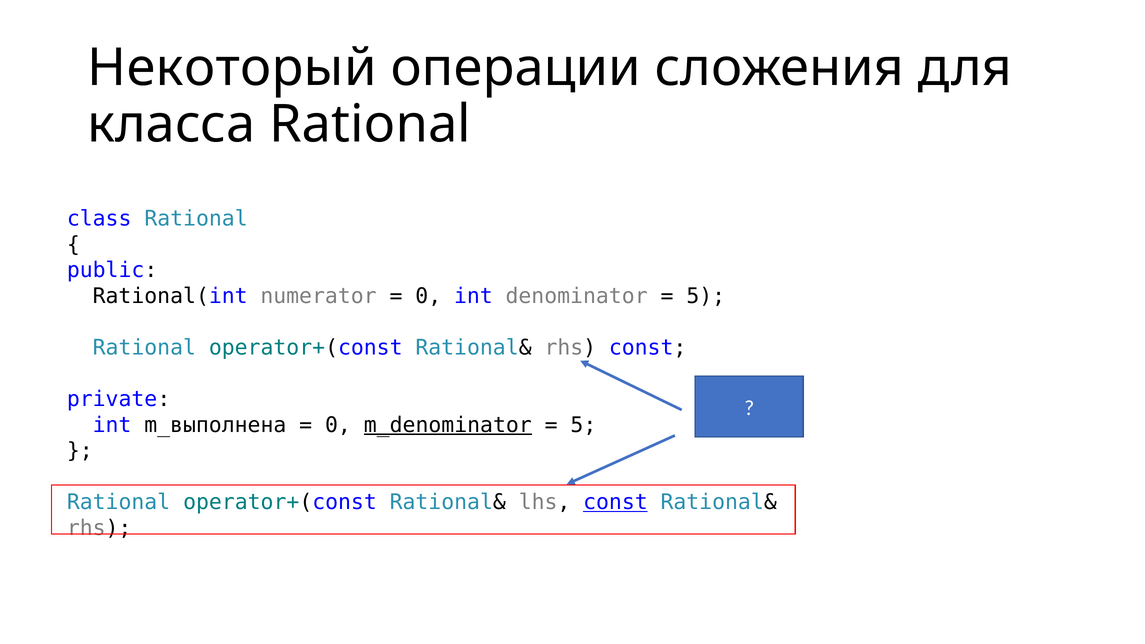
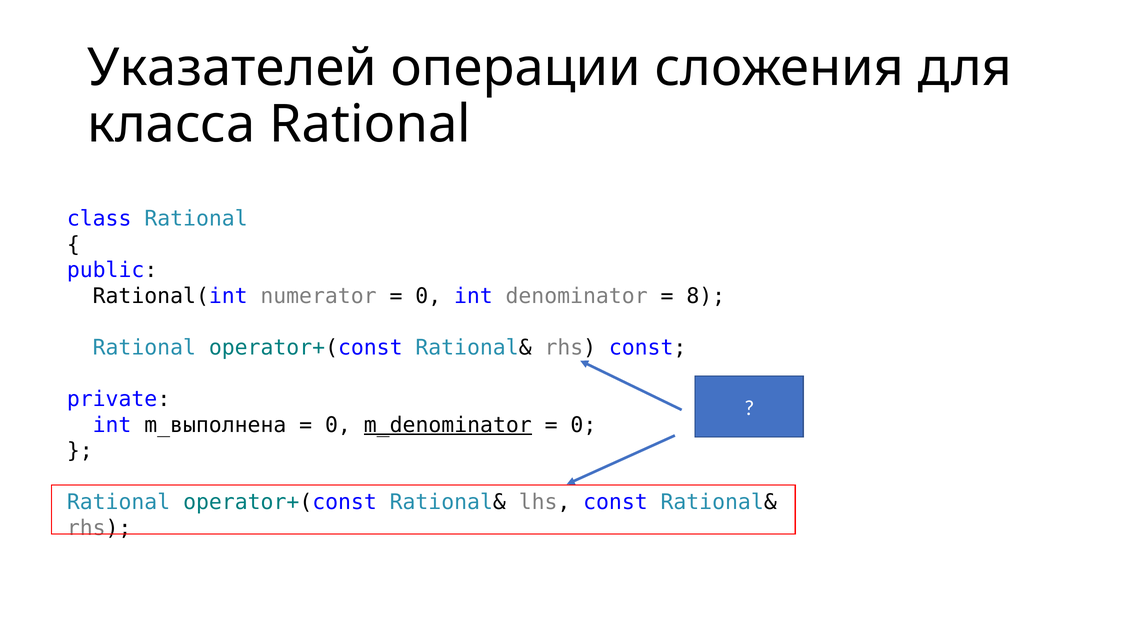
Некоторый: Некоторый -> Указателей (232, 68)
5: 5 -> 8 (706, 296)
5: 5 -> 0 (583, 425)
const underline: present -> none (615, 502)
